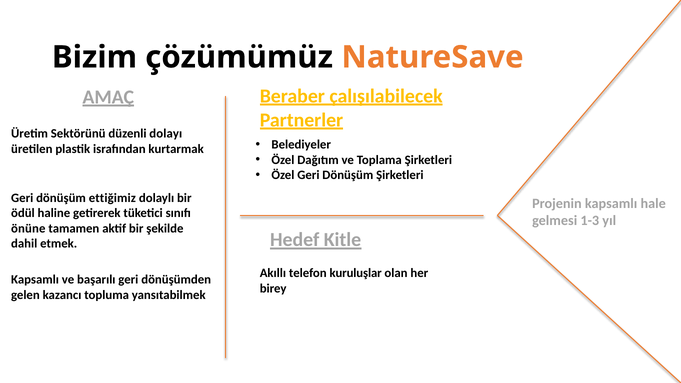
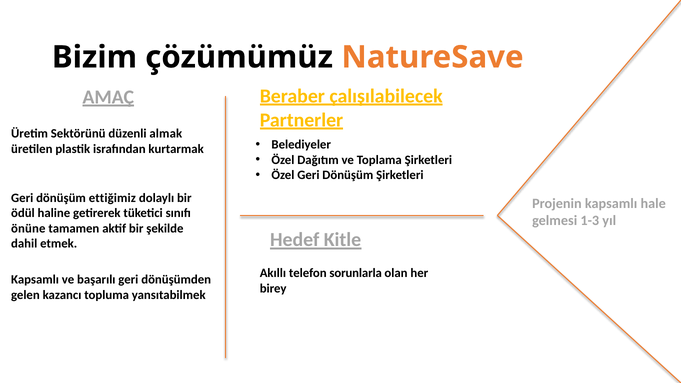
dolayı: dolayı -> almak (166, 134)
kuruluşlar: kuruluşlar -> sorunlarla (356, 273)
